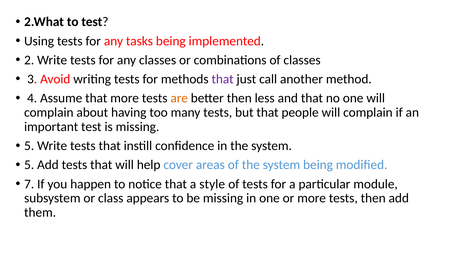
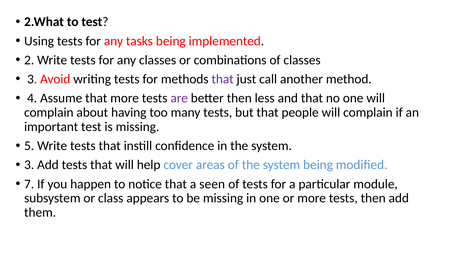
are colour: orange -> purple (179, 98)
5: 5 -> 3 (29, 165)
style: style -> seen (212, 184)
